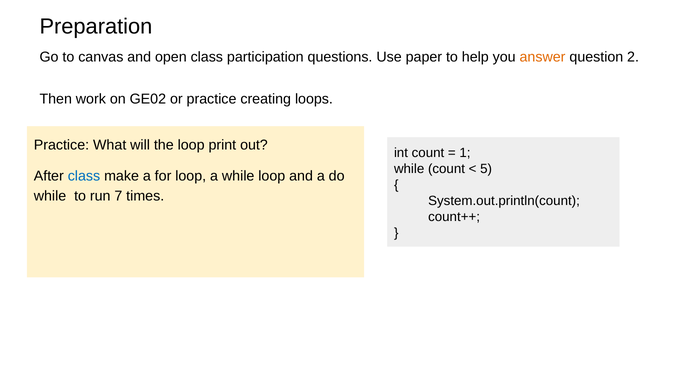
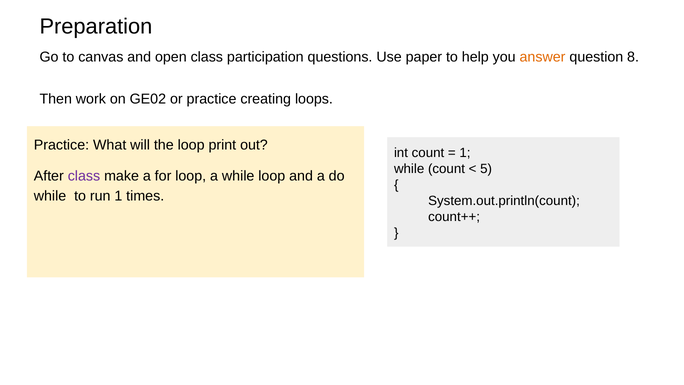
2: 2 -> 8 (633, 57)
class colour: blue -> purple (84, 176)
run 7: 7 -> 1 (118, 196)
